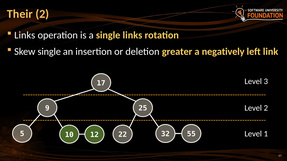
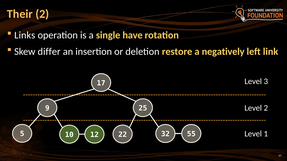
single links: links -> have (133, 35)
Skew single: single -> differ (49, 52)
greater: greater -> restore (177, 52)
